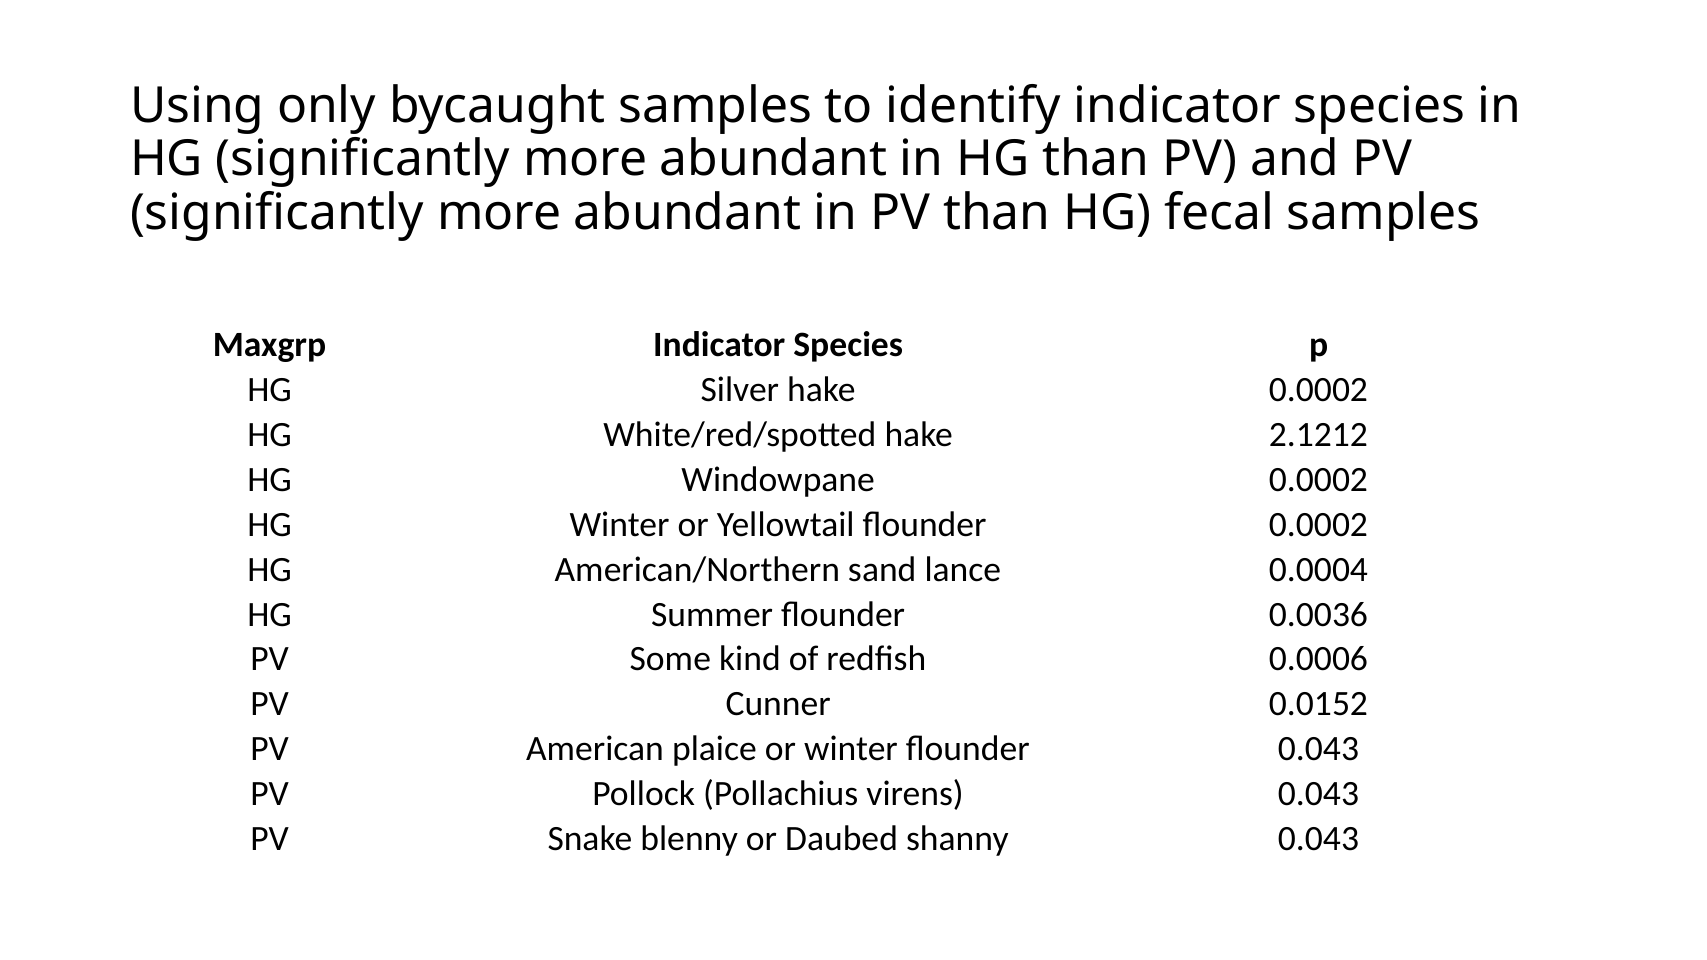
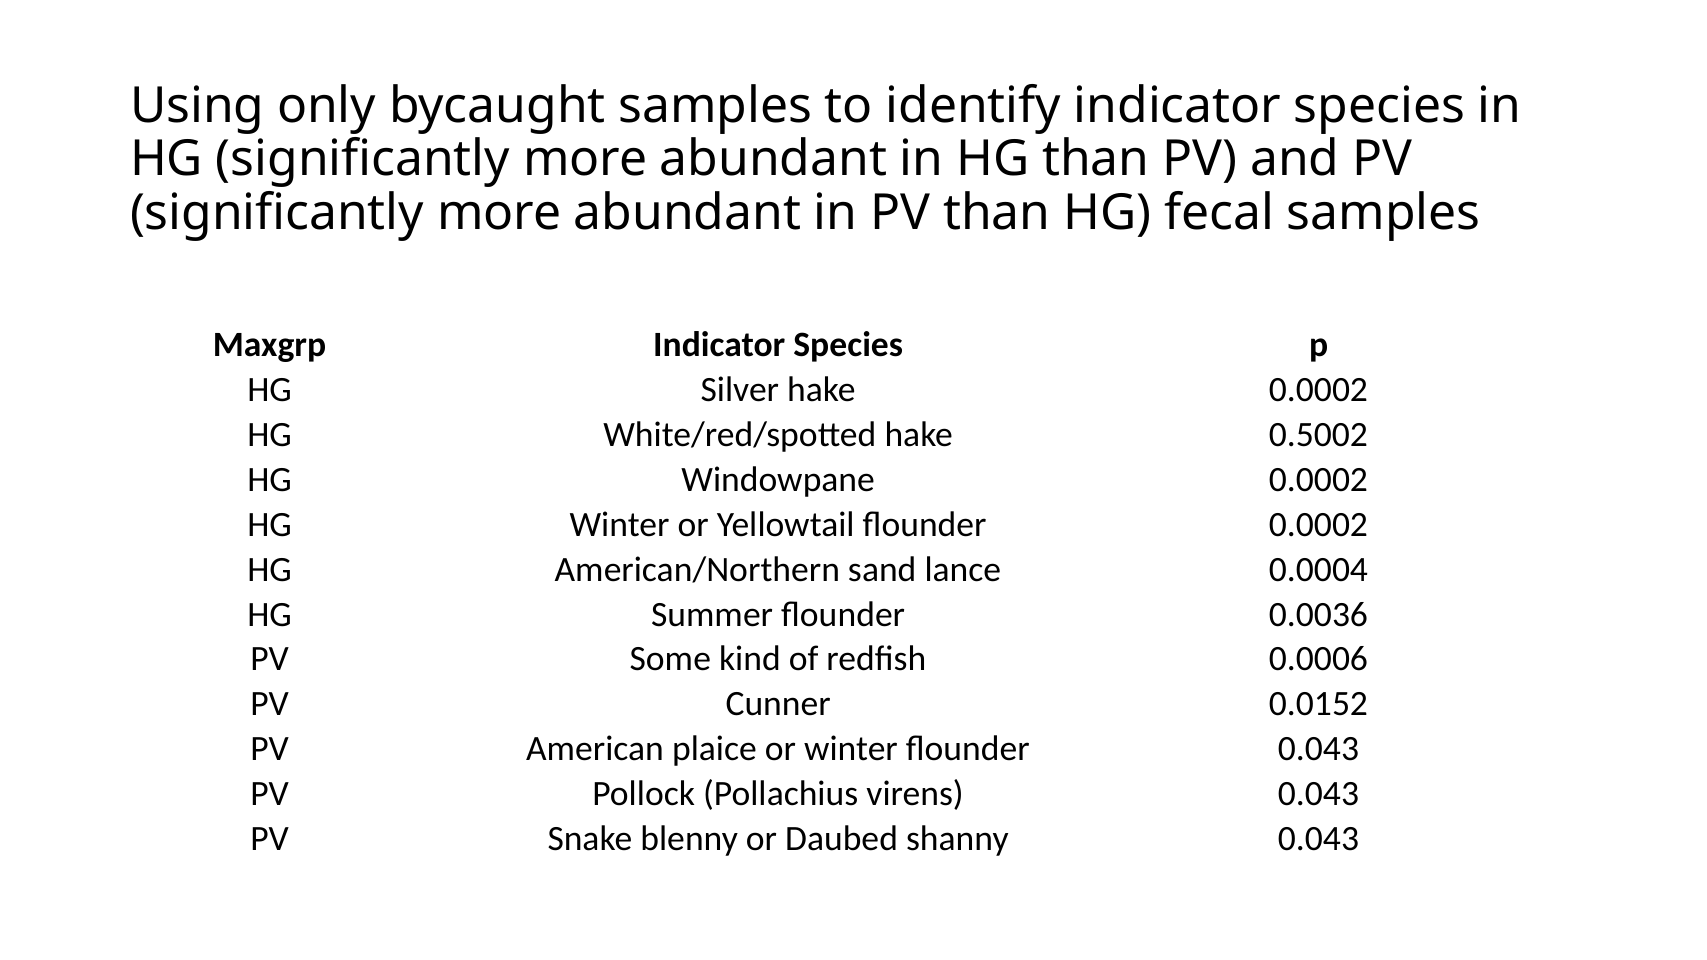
2.1212: 2.1212 -> 0.5002 (1318, 435)
